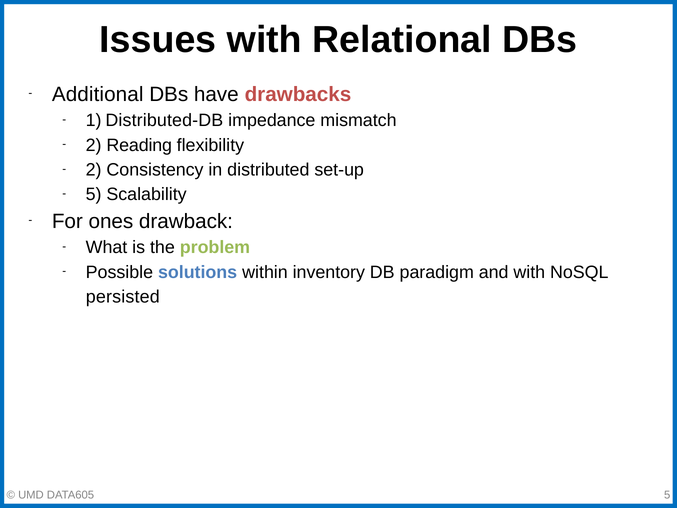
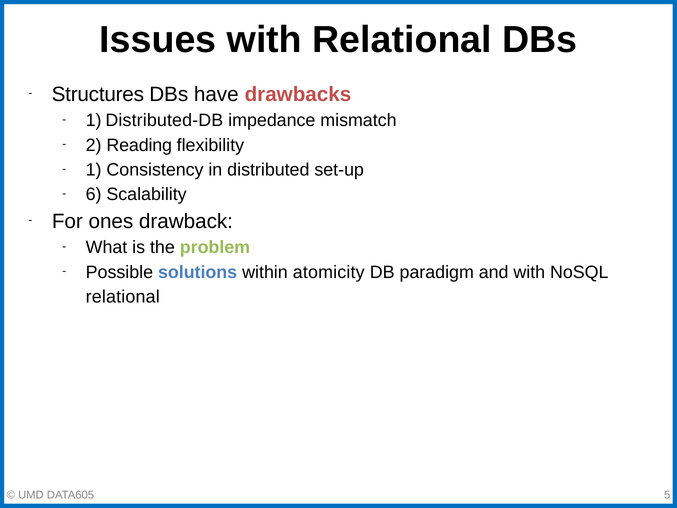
Additional: Additional -> Structures (98, 94)
2: 2 -> 1 (94, 170)
5: 5 -> 6 (94, 194)
inventory: inventory -> atomicity (329, 272)
persisted: persisted -> relational (123, 297)
